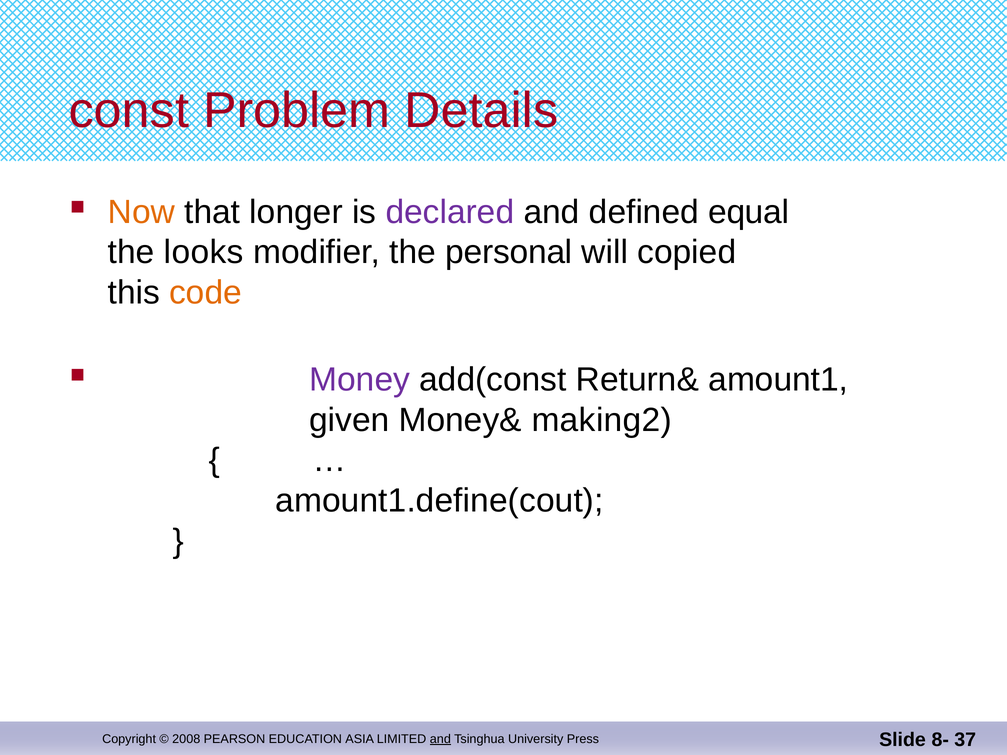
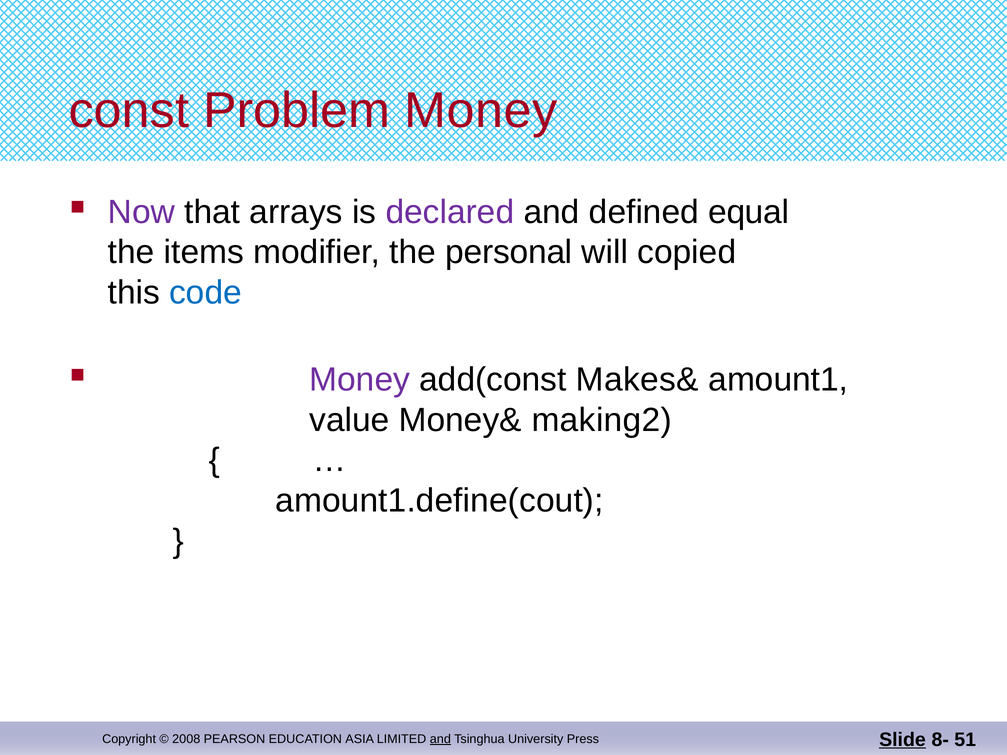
Problem Details: Details -> Money (481, 111)
Now colour: orange -> purple (141, 212)
longer: longer -> arrays (296, 212)
looks: looks -> items (204, 252)
code colour: orange -> blue (206, 293)
Return&: Return& -> Makes& (637, 380)
given: given -> value (349, 420)
Slide underline: none -> present (903, 740)
37: 37 -> 51 (965, 740)
